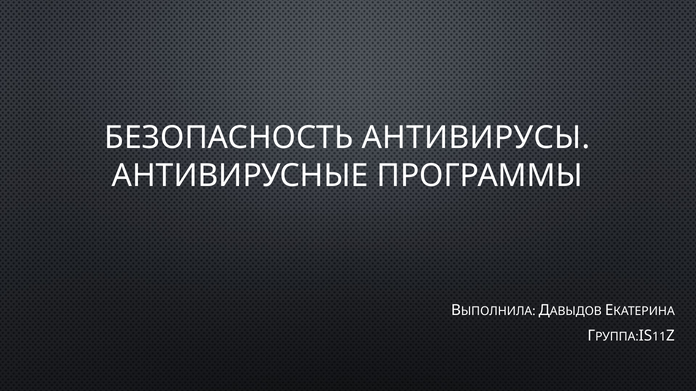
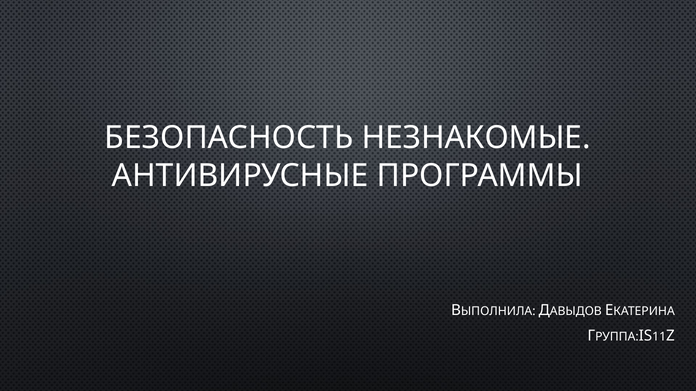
АНТИВИРУСЫ: АНТИВИРУСЫ -> НЕЗНАКОМЫЕ (476, 138)
